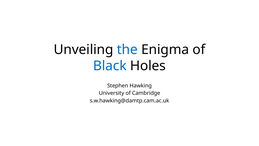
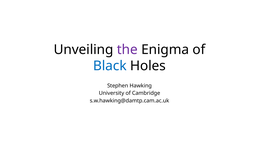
the colour: blue -> purple (127, 50)
